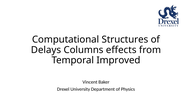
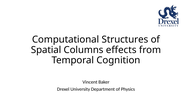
Delays: Delays -> Spatial (46, 50)
Improved: Improved -> Cognition (118, 60)
